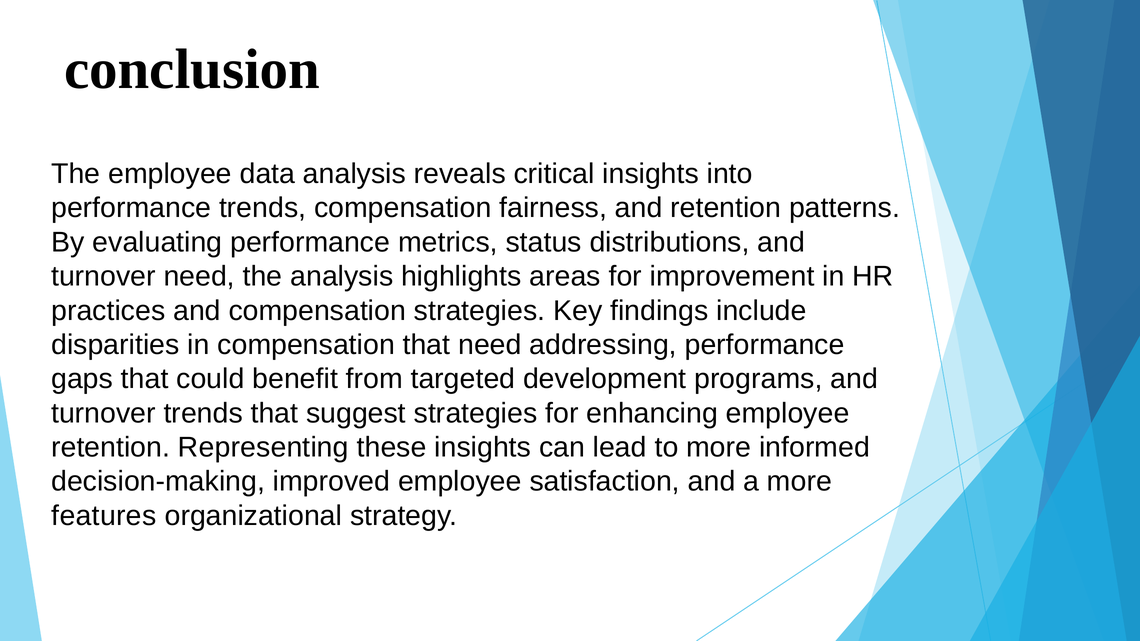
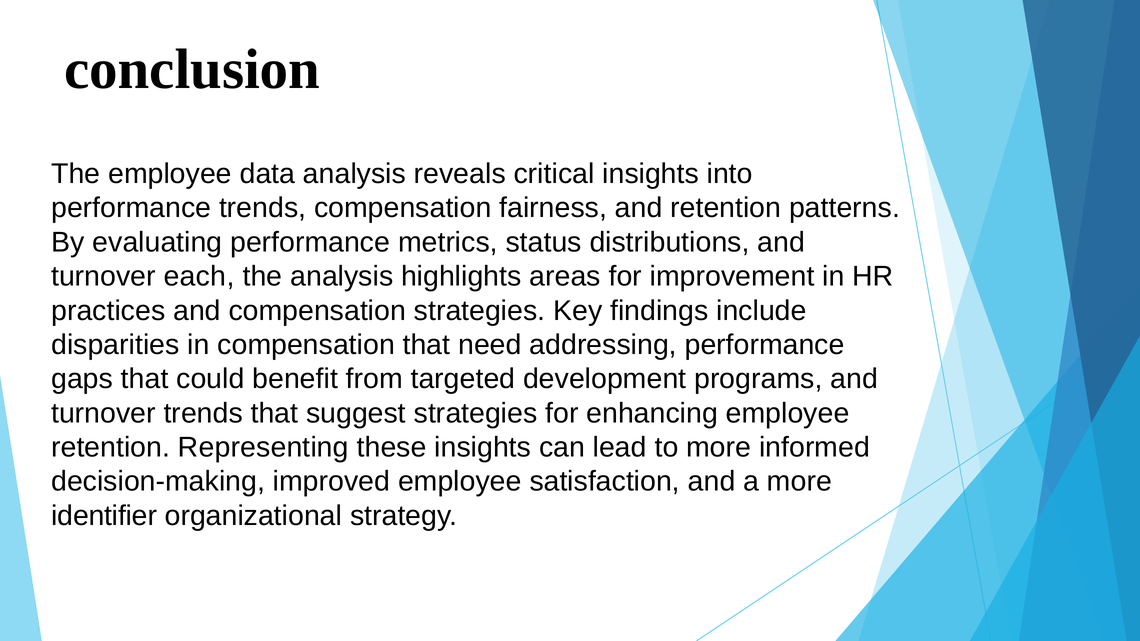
turnover need: need -> each (199, 277)
features: features -> identifier (104, 516)
